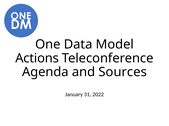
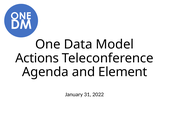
Sources: Sources -> Element (123, 72)
